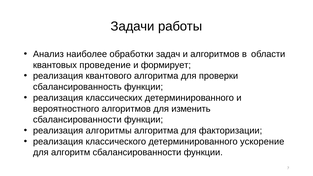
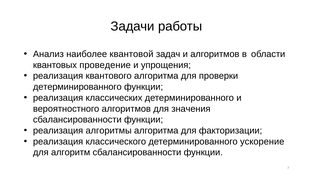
обработки: обработки -> квантовой (131, 54)
формирует: формирует -> упрощения (166, 65)
сбалансированность: сбалансированность -> детерминированного (77, 87)
изменить: изменить -> значения (191, 109)
